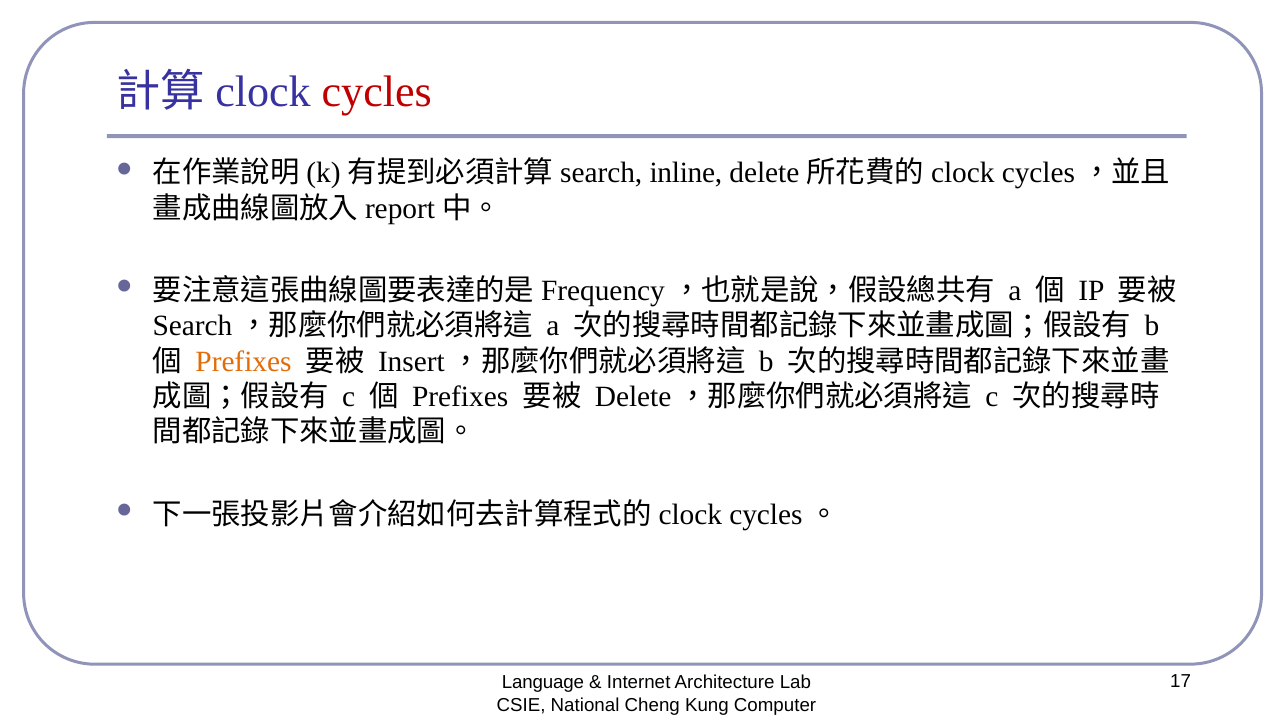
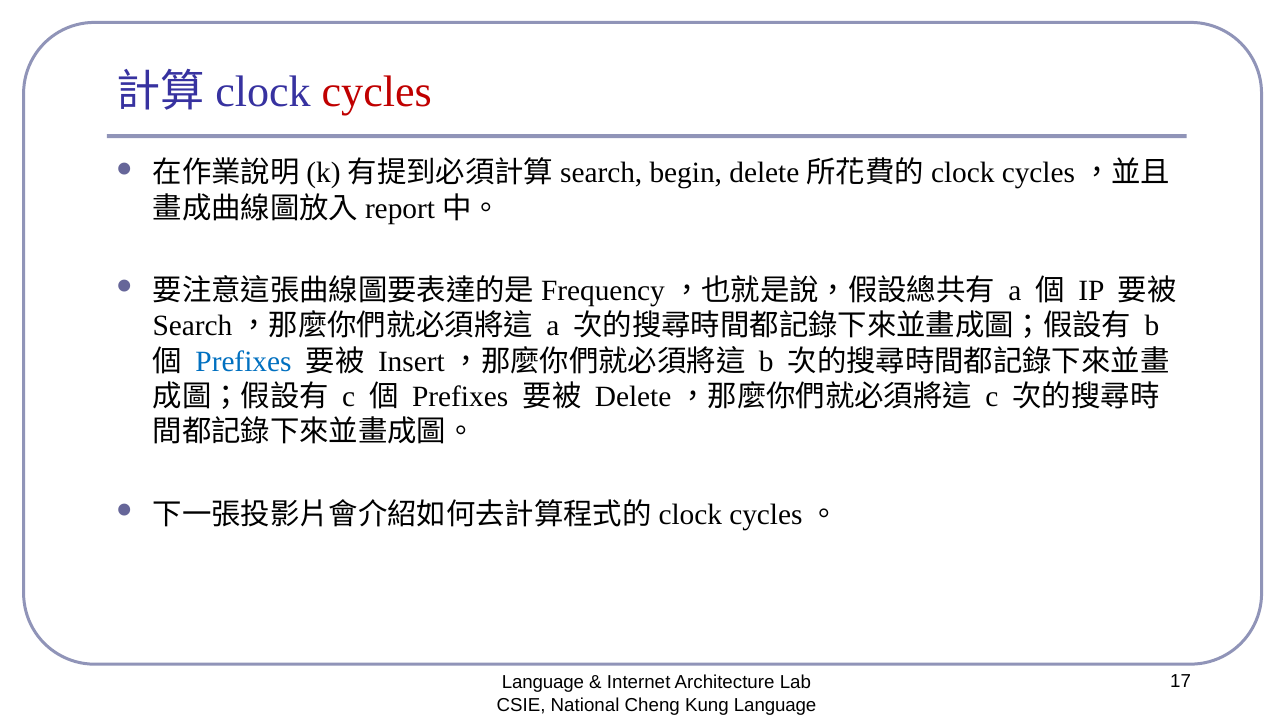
inline: inline -> begin (686, 173)
Prefixes colour: orange -> blue (243, 361)
Kung Computer: Computer -> Language (775, 705)
